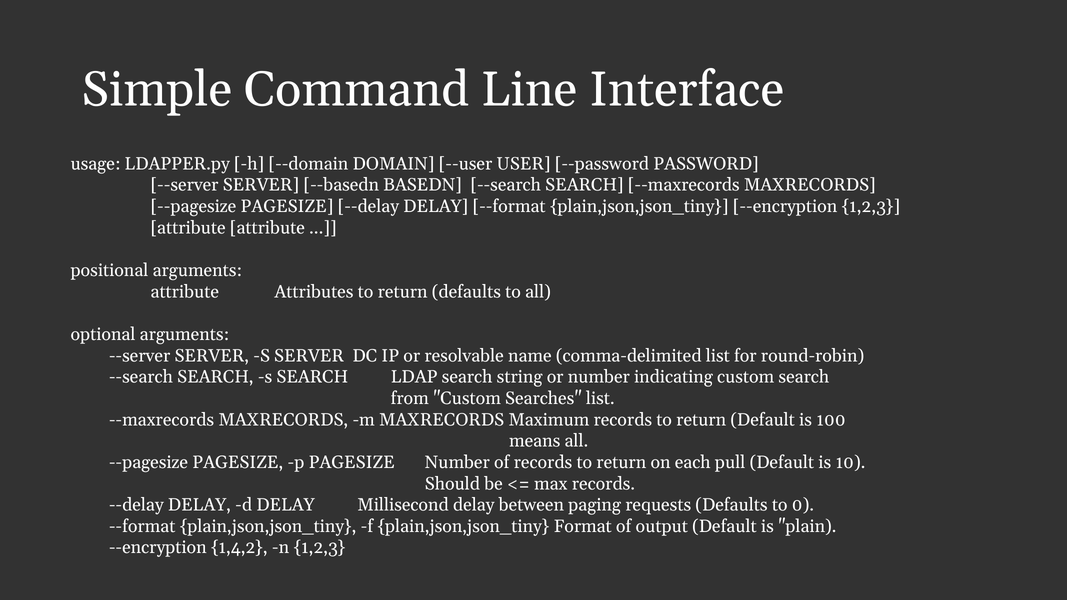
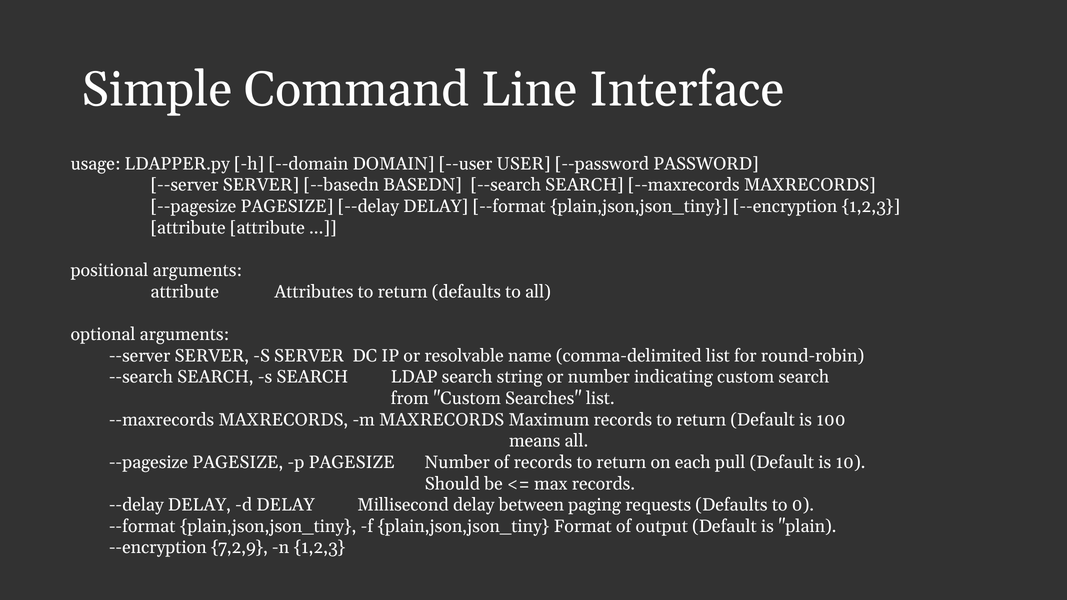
1,4,2: 1,4,2 -> 7,2,9 (239, 548)
